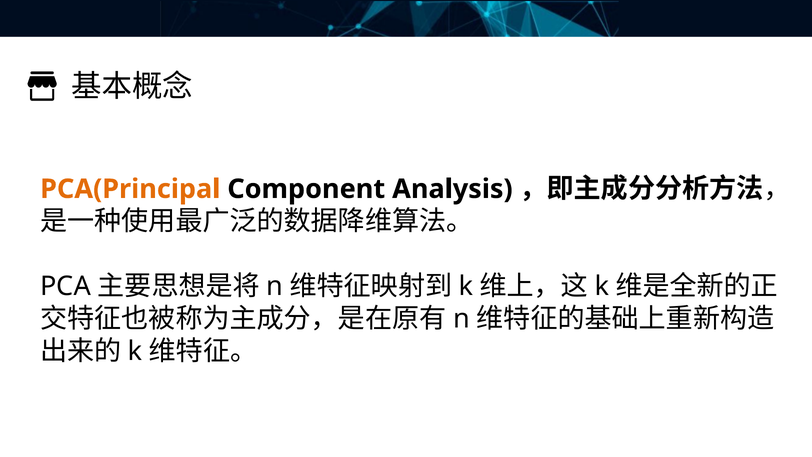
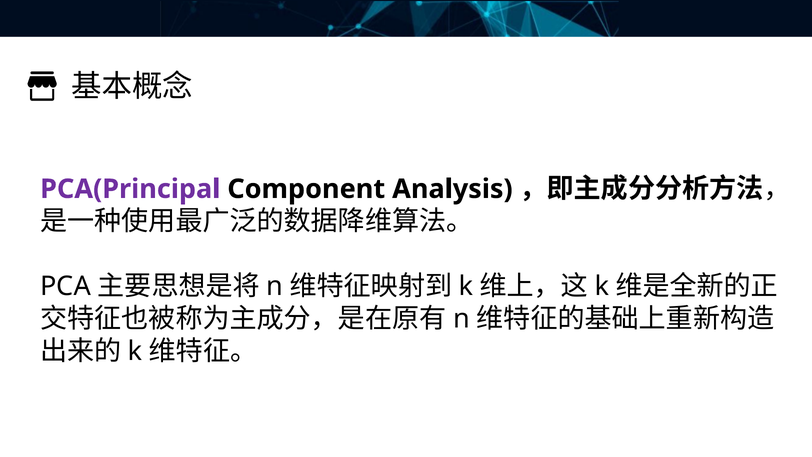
PCA(Principal colour: orange -> purple (130, 189)
